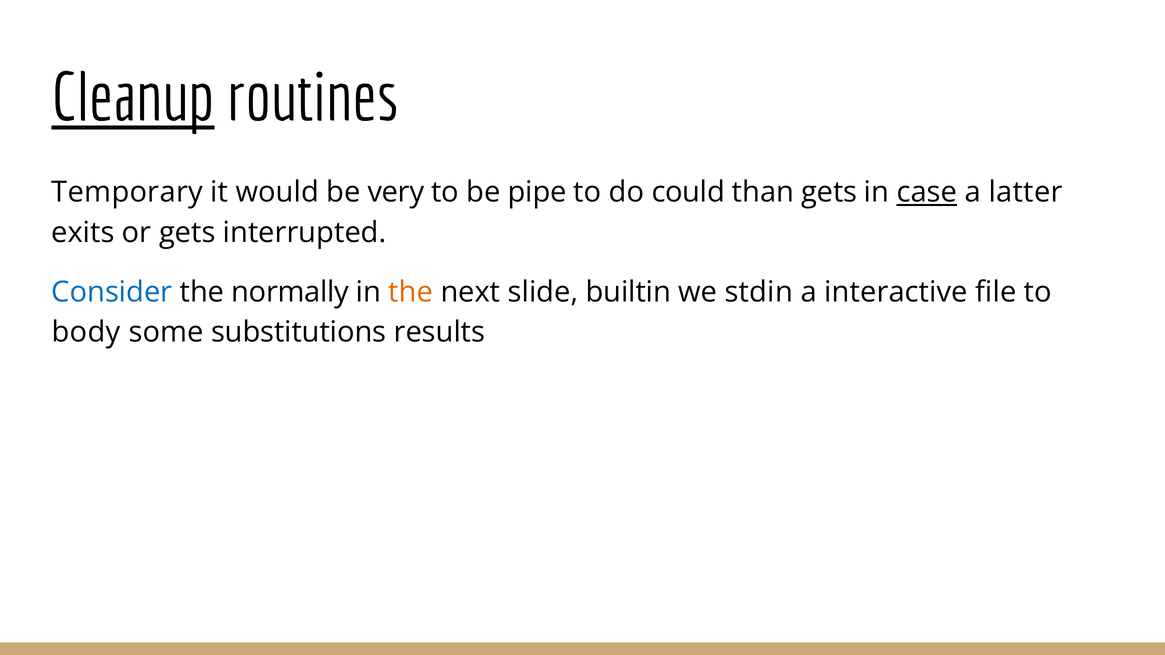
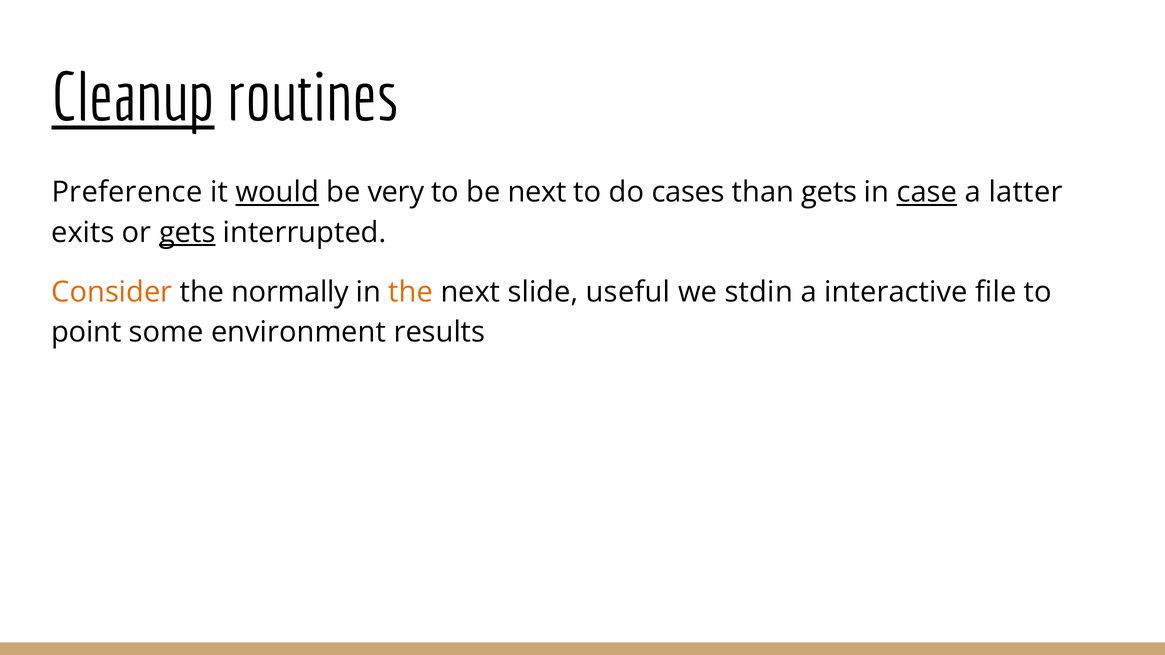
Temporary: Temporary -> Preference (127, 192)
would underline: none -> present (277, 192)
be pipe: pipe -> next (537, 192)
could: could -> cases (688, 192)
gets underline: none -> present (187, 233)
Consider colour: blue -> orange (112, 292)
builtin: builtin -> useful (628, 292)
body: body -> point (86, 332)
substitutions: substitutions -> environment (299, 332)
